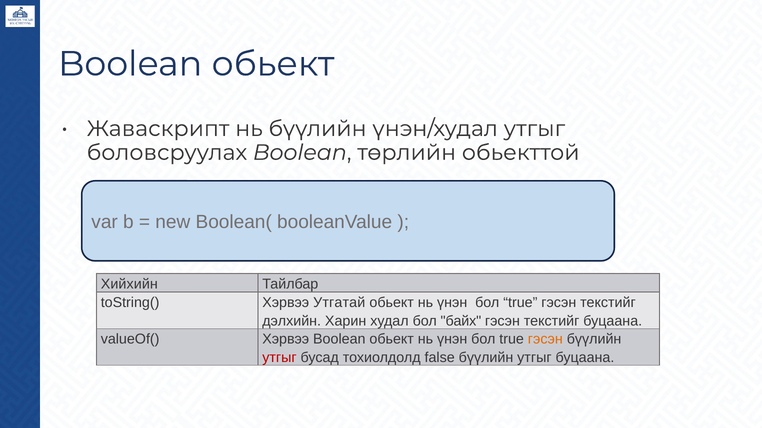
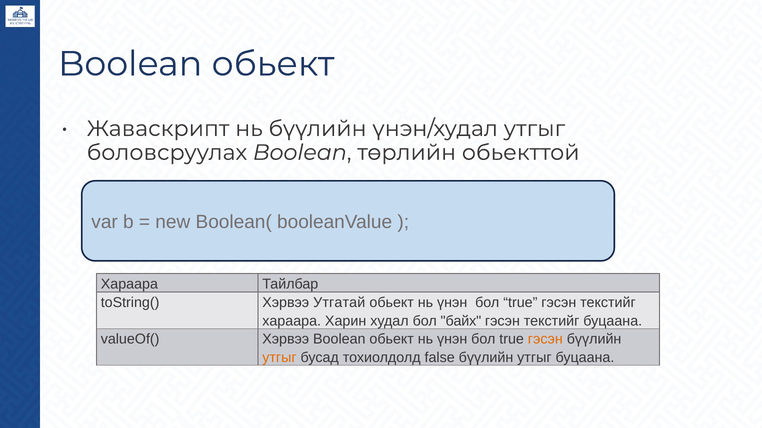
Хийхийн: Хийхийн -> Хараара (129, 285)
дэлхийн: дэлхийн -> хараара (292, 321)
утгыг colour: red -> orange (279, 358)
